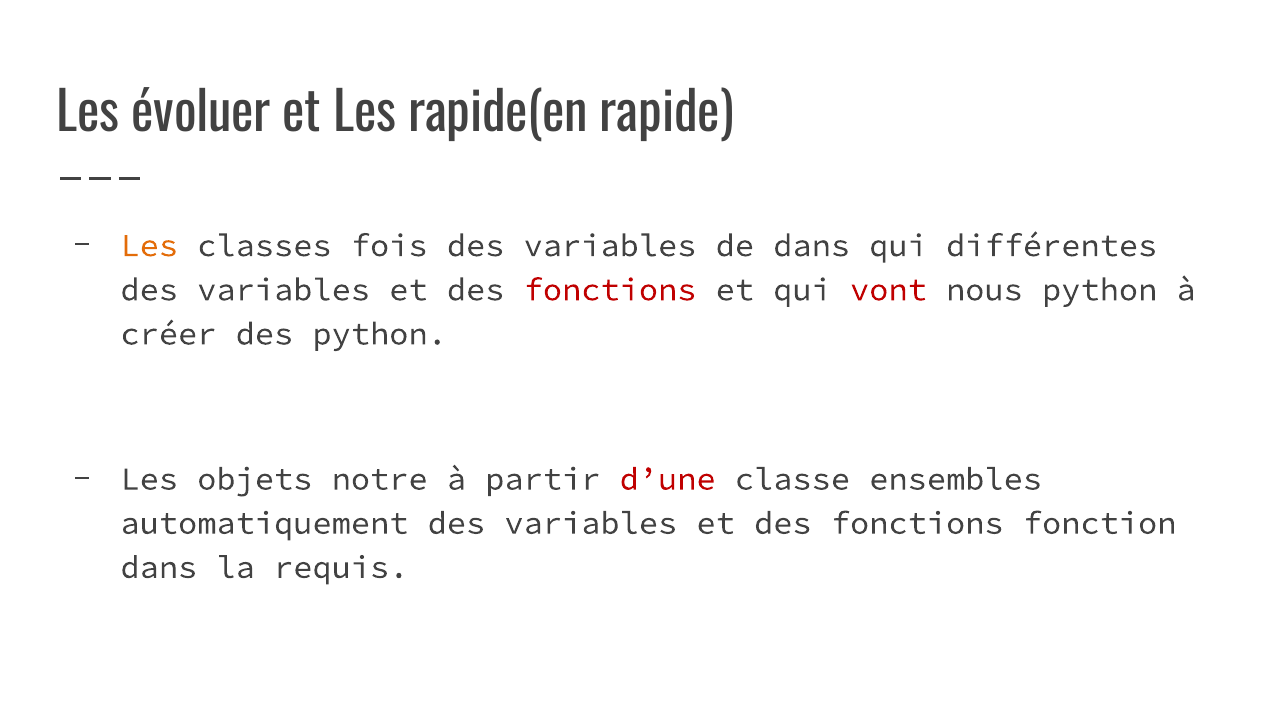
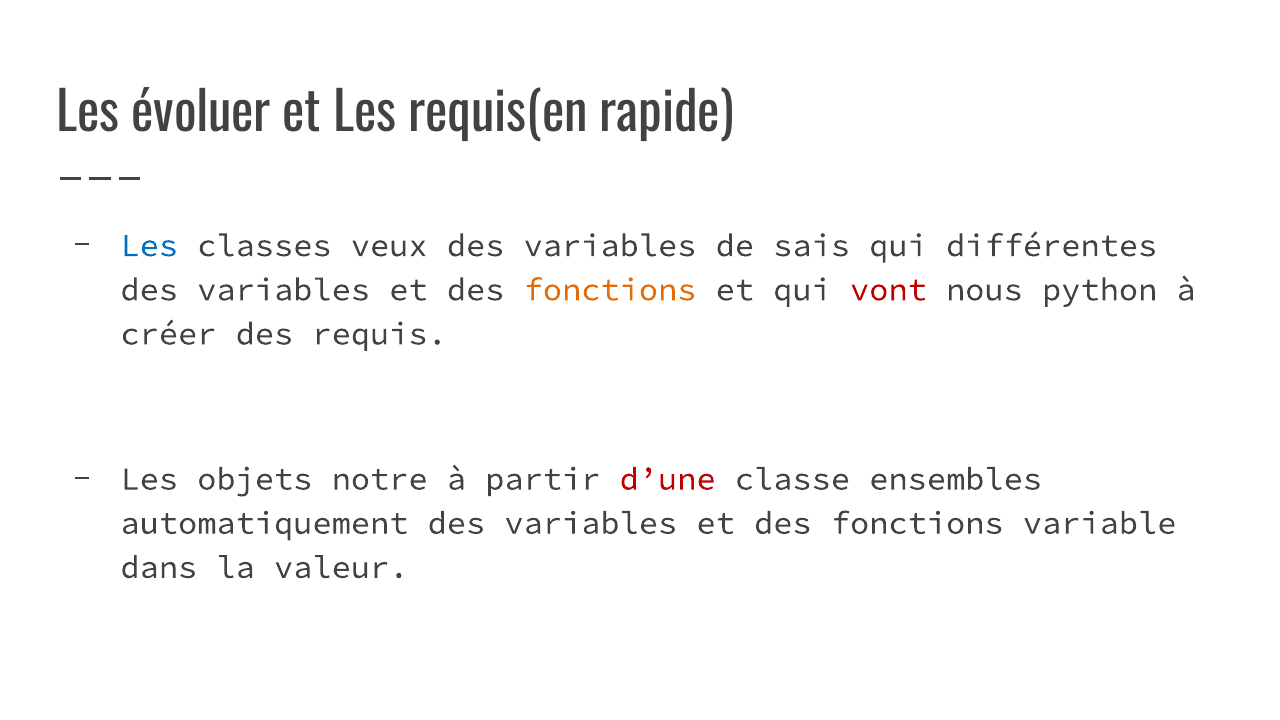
rapide(en: rapide(en -> requis(en (498, 114)
Les colour: orange -> blue (149, 246)
fois: fois -> veux (389, 246)
de dans: dans -> sais (812, 246)
fonctions colour: red -> orange (610, 290)
des python: python -> requis (380, 334)
fonction: fonction -> variable (1100, 523)
requis: requis -> valeur (341, 567)
